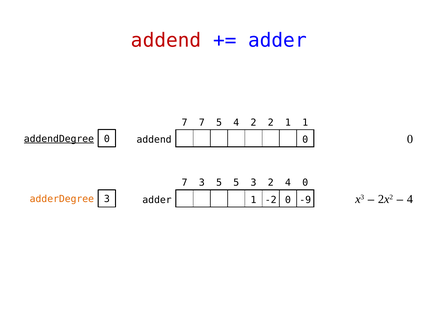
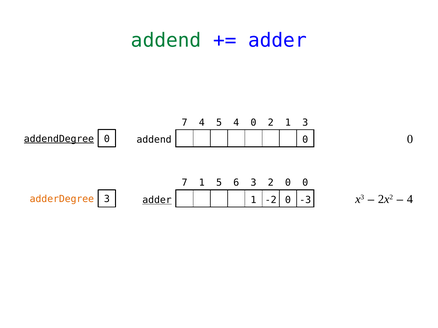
addend colour: red -> green (166, 41)
7 7: 7 -> 4 (202, 123)
4 2: 2 -> 0 (254, 123)
1 1: 1 -> 3 (305, 123)
7 3: 3 -> 1 (202, 183)
5 5: 5 -> 6 (236, 183)
2 4: 4 -> 0 (288, 183)
adder underline: none -> present (157, 200)
-9: -9 -> -3 (305, 200)
